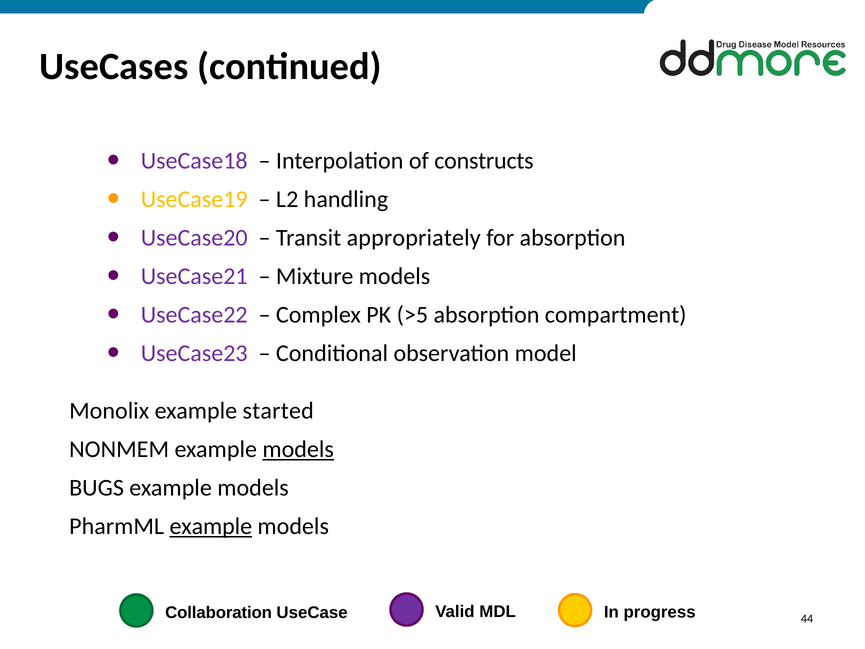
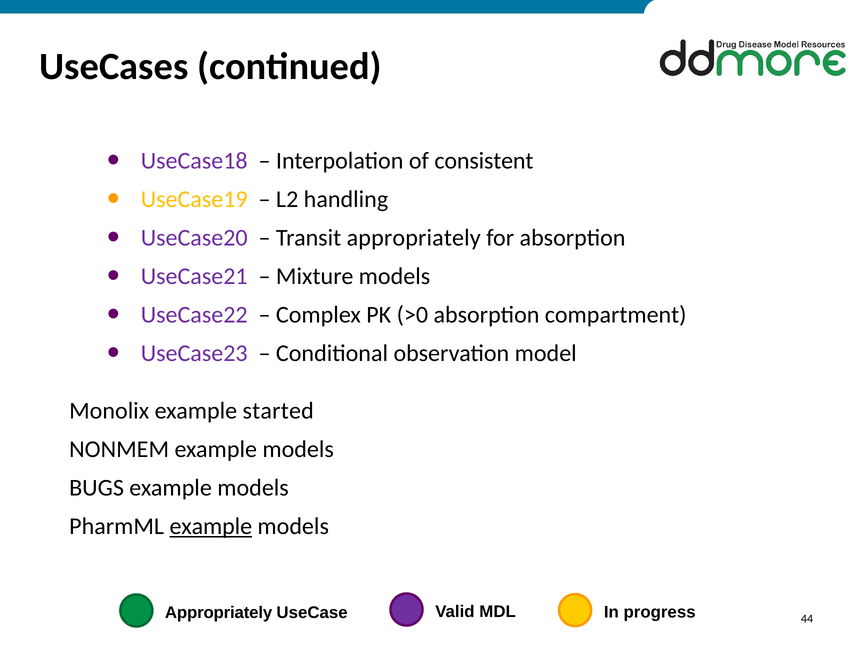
constructs: constructs -> consistent (484, 161)
>5: >5 -> >0 (412, 315)
models underline: present -> none (298, 449)
Collaboration: Collaboration -> Appropriately (219, 612)
